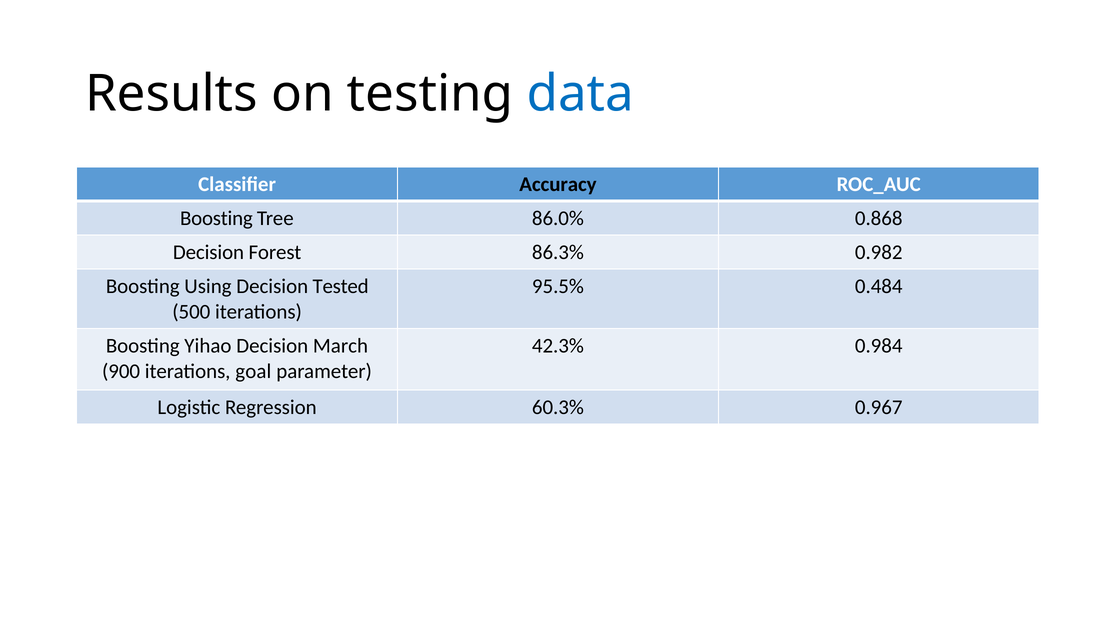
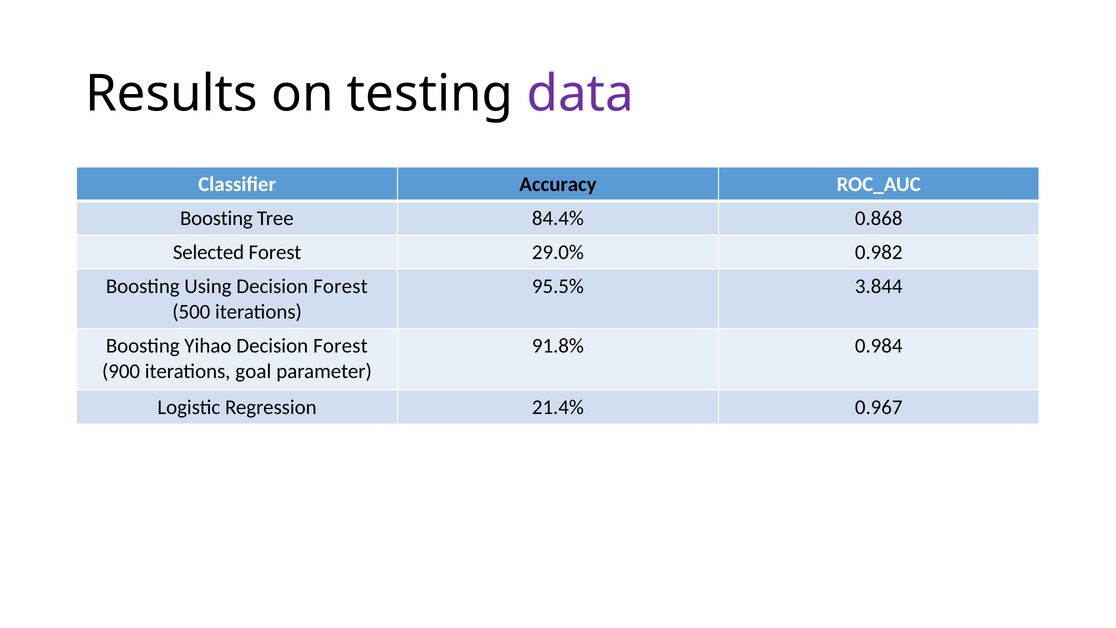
data colour: blue -> purple (580, 94)
86.0%: 86.0% -> 84.4% (558, 218)
Decision: Decision -> Selected (209, 252)
86.3%: 86.3% -> 29.0% (558, 252)
Using Decision Tested: Tested -> Forest (340, 286)
0.484: 0.484 -> 3.844 (879, 286)
March: March -> Forest (340, 346)
42.3%: 42.3% -> 91.8% (558, 346)
60.3%: 60.3% -> 21.4% (558, 407)
